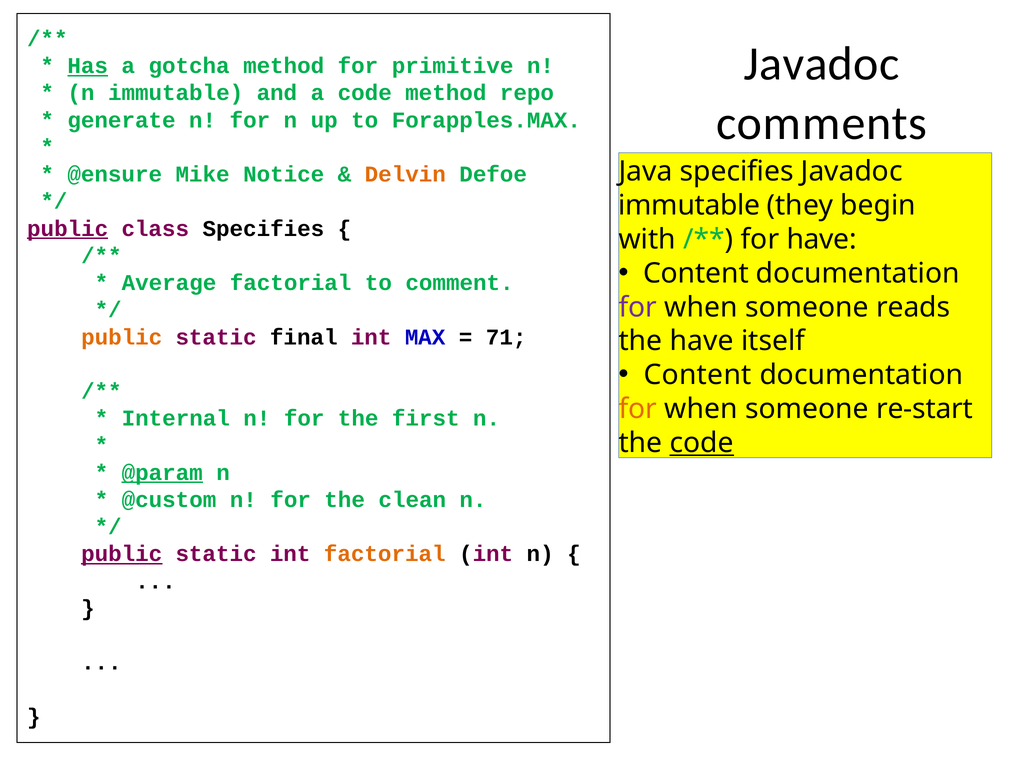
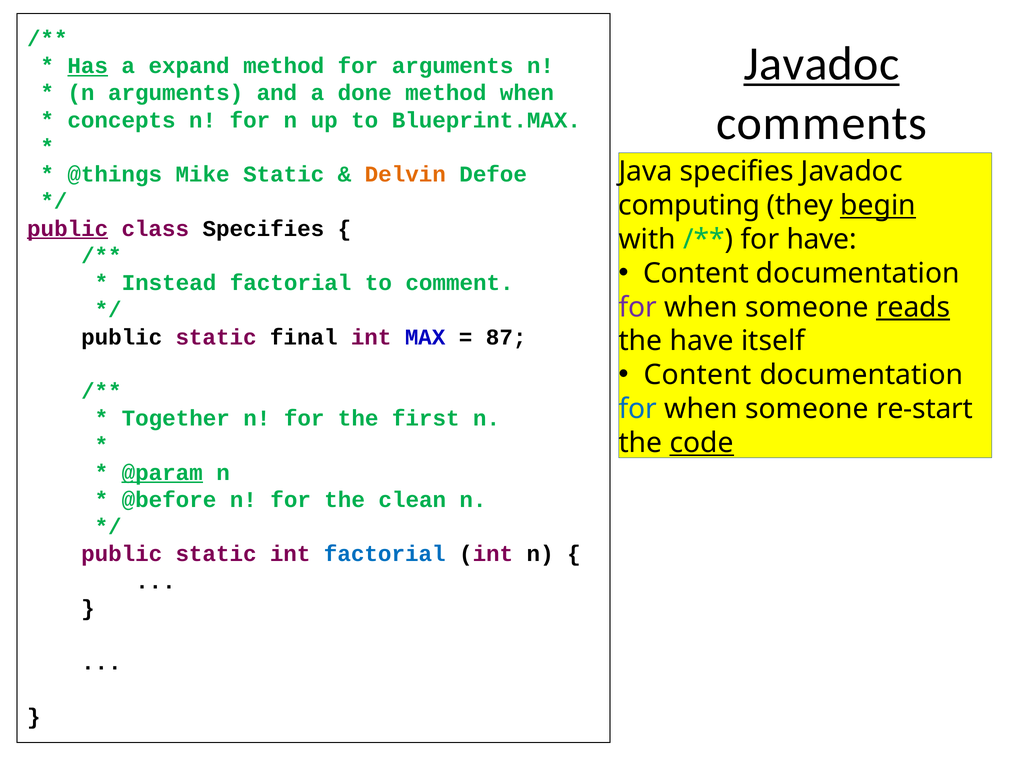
Javadoc underline: none -> present (821, 64)
gotcha: gotcha -> expand (189, 66)
for primitive: primitive -> arguments (453, 66)
n immutable: immutable -> arguments (176, 93)
a code: code -> done (365, 93)
method repo: repo -> when (527, 93)
generate: generate -> concepts (122, 120)
Forapples.MAX: Forapples.MAX -> Blueprint.MAX (486, 120)
@ensure: @ensure -> @things (115, 174)
Mike Notice: Notice -> Static (284, 174)
immutable: immutable -> computing (689, 205)
begin underline: none -> present (878, 205)
Average: Average -> Instead (169, 283)
reads underline: none -> present (913, 307)
public colour: orange -> black (122, 337)
71: 71 -> 87 (506, 337)
for colour: orange -> blue (638, 409)
Internal: Internal -> Together (176, 418)
@custom: @custom -> @before (169, 500)
public underline: present -> none (122, 554)
factorial colour: orange -> blue (385, 554)
